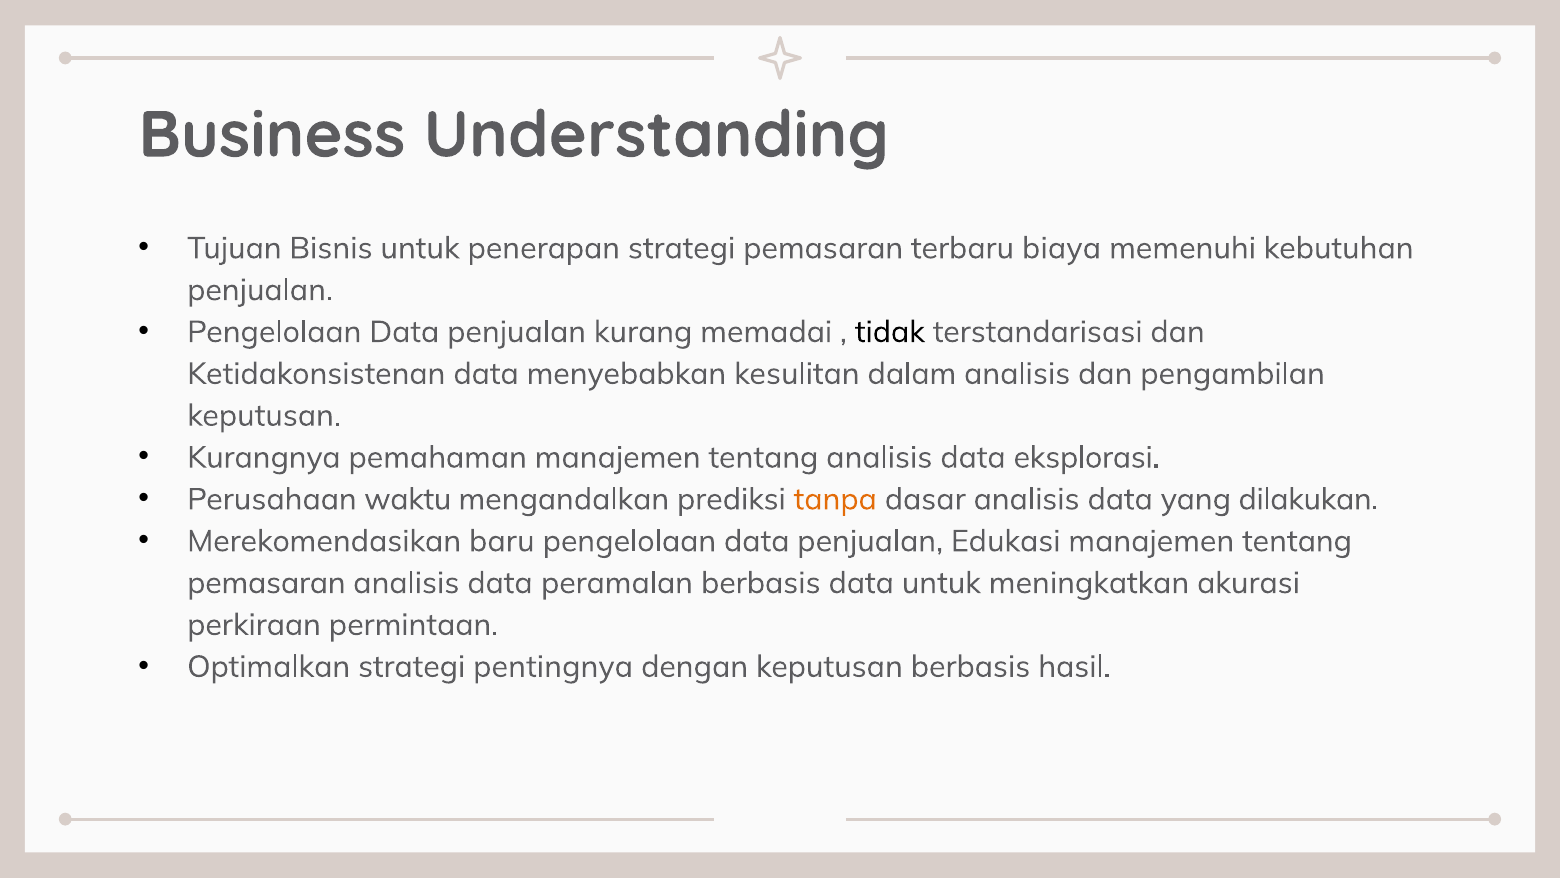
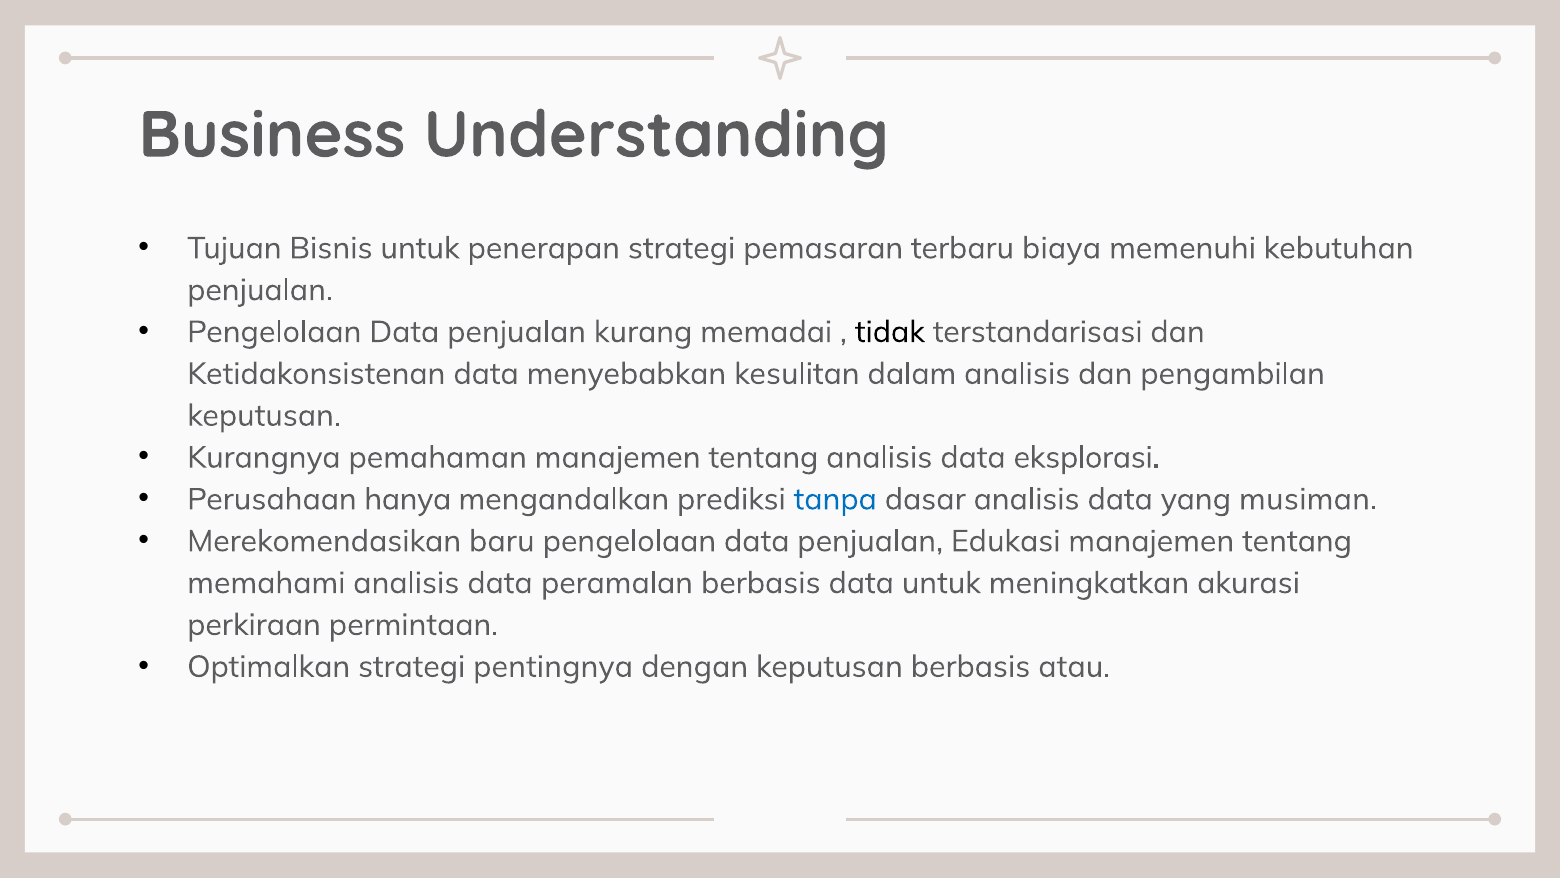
waktu: waktu -> hanya (408, 499)
tanpa colour: orange -> blue (835, 499)
dilakukan: dilakukan -> musiman (1308, 499)
pemasaran: pemasaran -> memahami (266, 583)
hasil: hasil -> atau (1074, 666)
